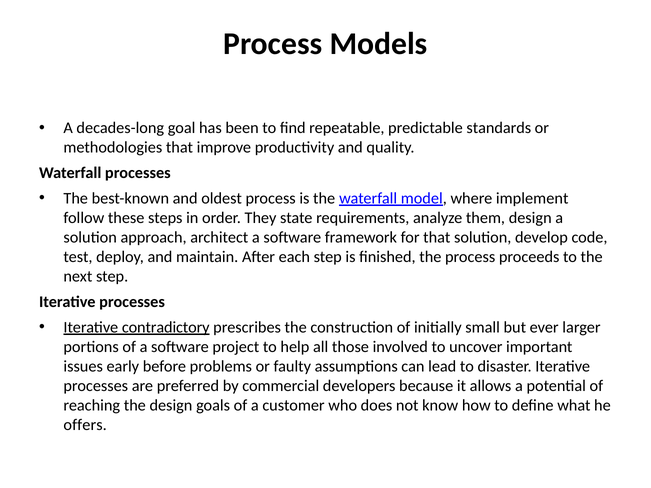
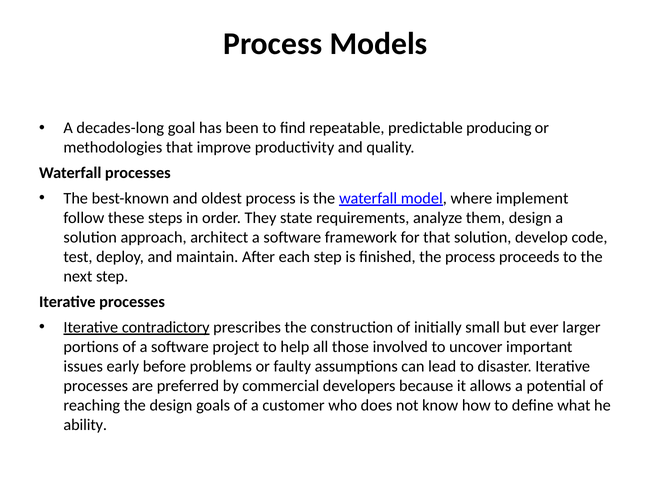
standards: standards -> producing (499, 128)
offers: offers -> ability (85, 425)
